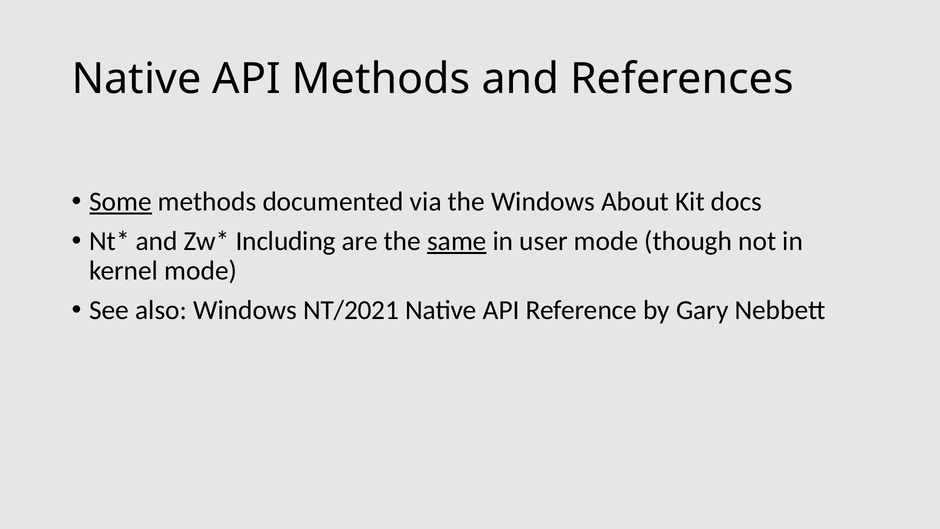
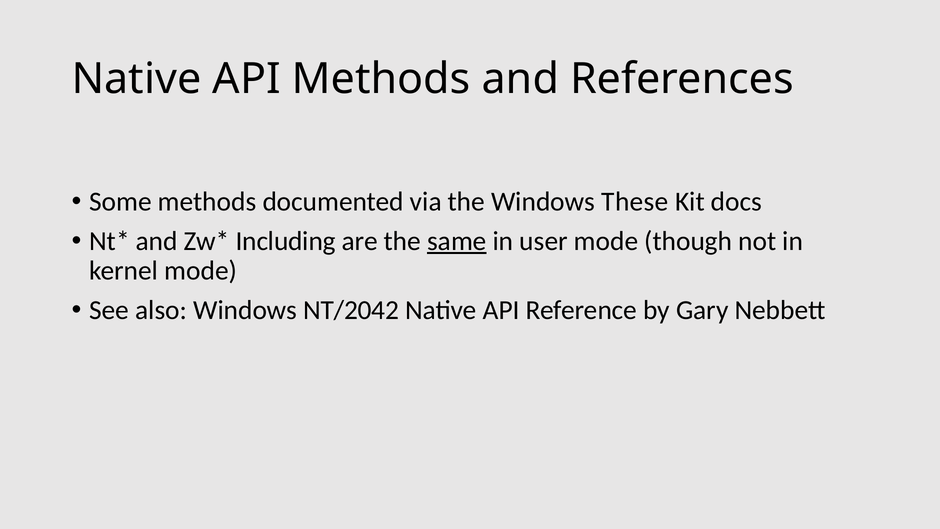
Some underline: present -> none (121, 202)
About: About -> These (635, 202)
NT/2021: NT/2021 -> NT/2042 (351, 310)
